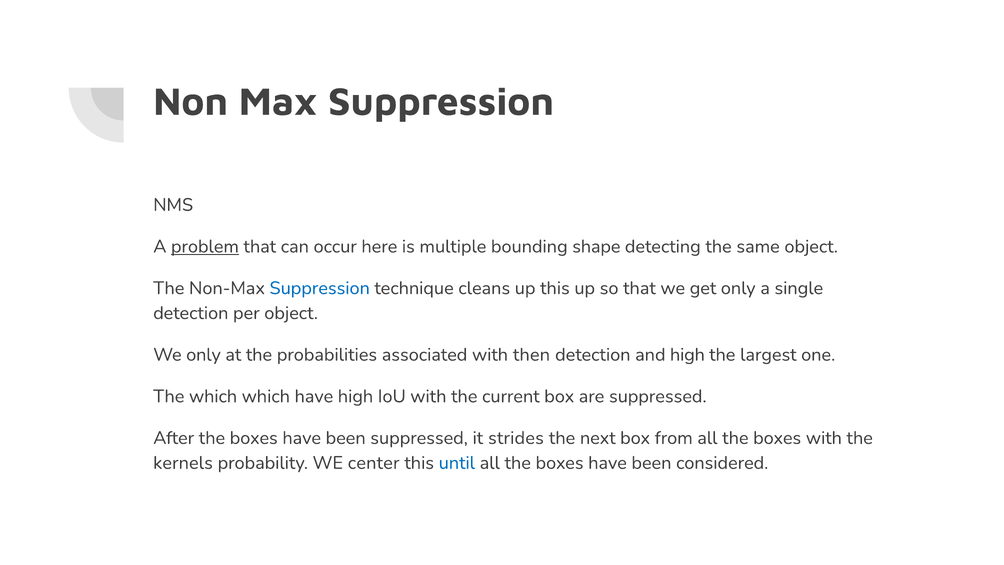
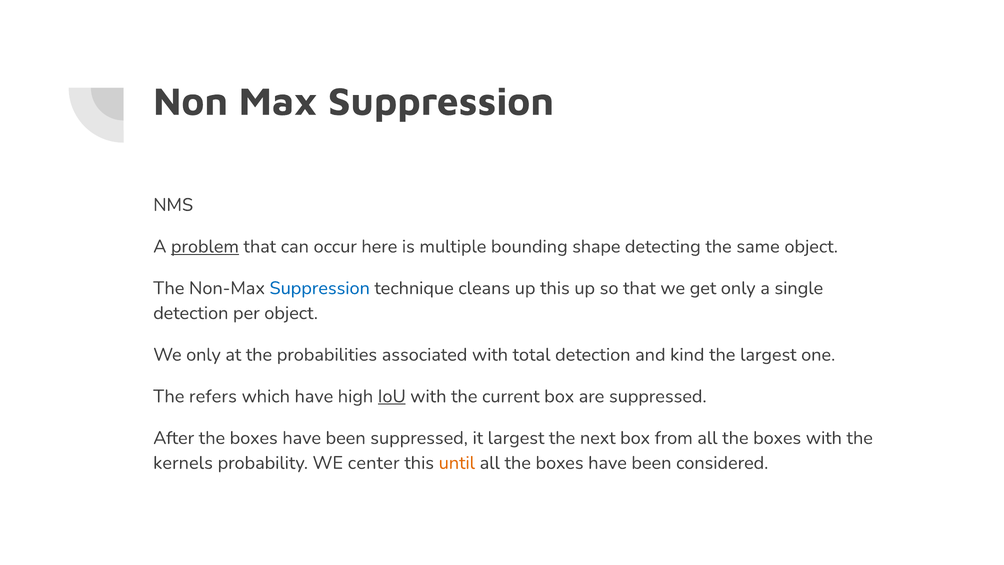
then: then -> total (532, 355)
and high: high -> kind (687, 355)
The which: which -> refers (213, 396)
IoU underline: none -> present (392, 396)
it strides: strides -> largest (516, 438)
until colour: blue -> orange (457, 463)
